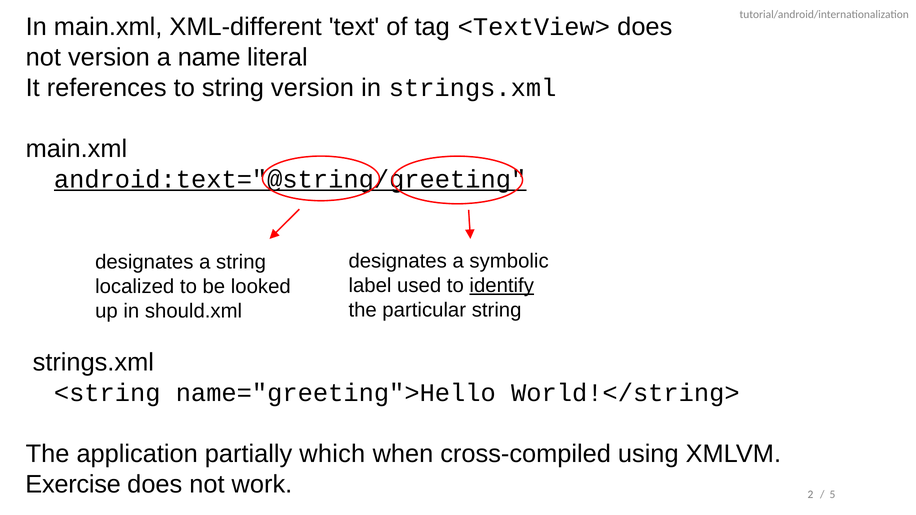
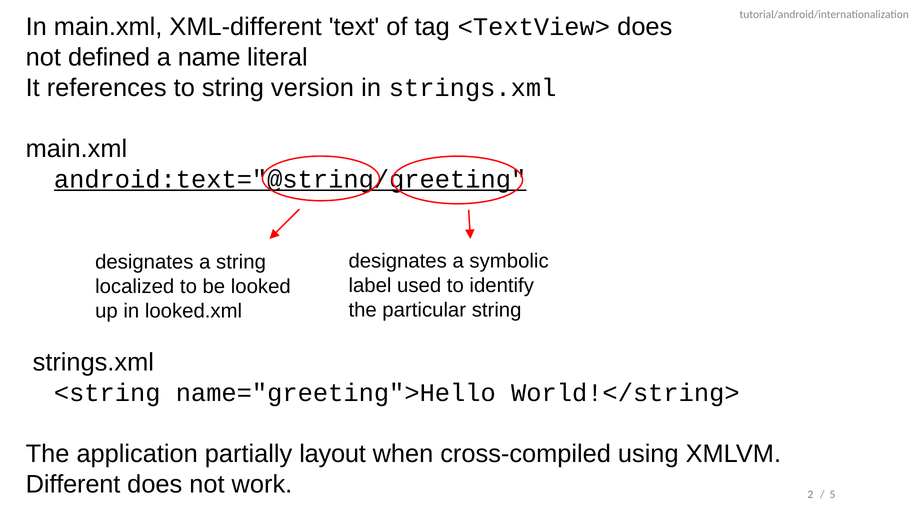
not version: version -> defined (109, 58)
identify underline: present -> none (502, 286)
should.xml: should.xml -> looked.xml (193, 311)
which: which -> layout (333, 454)
Exercise: Exercise -> Different (73, 485)
